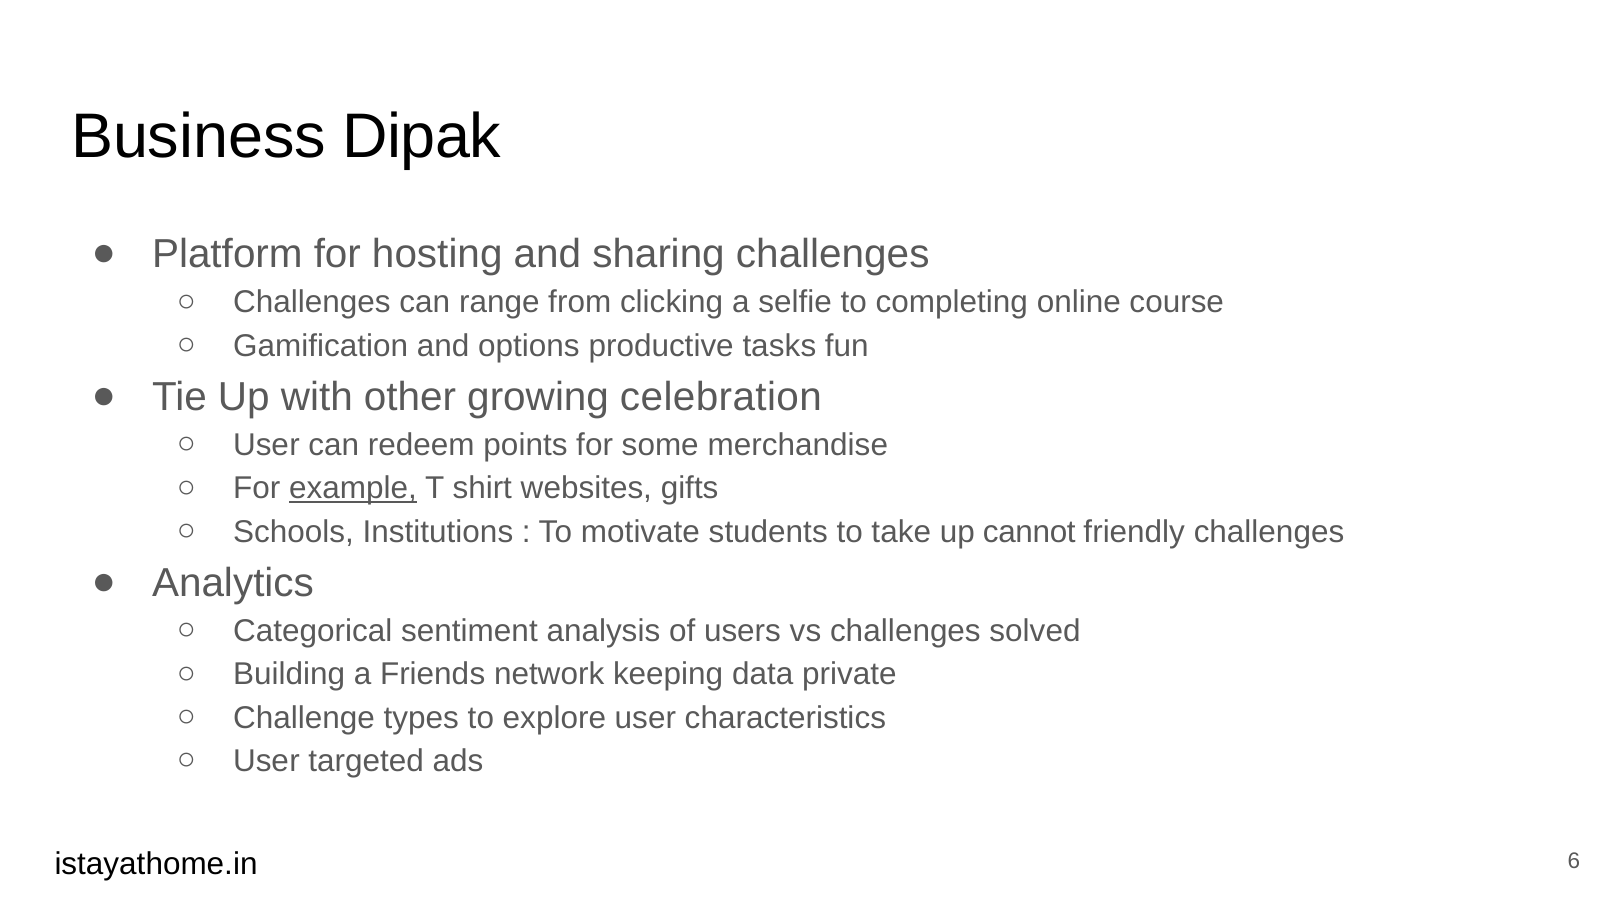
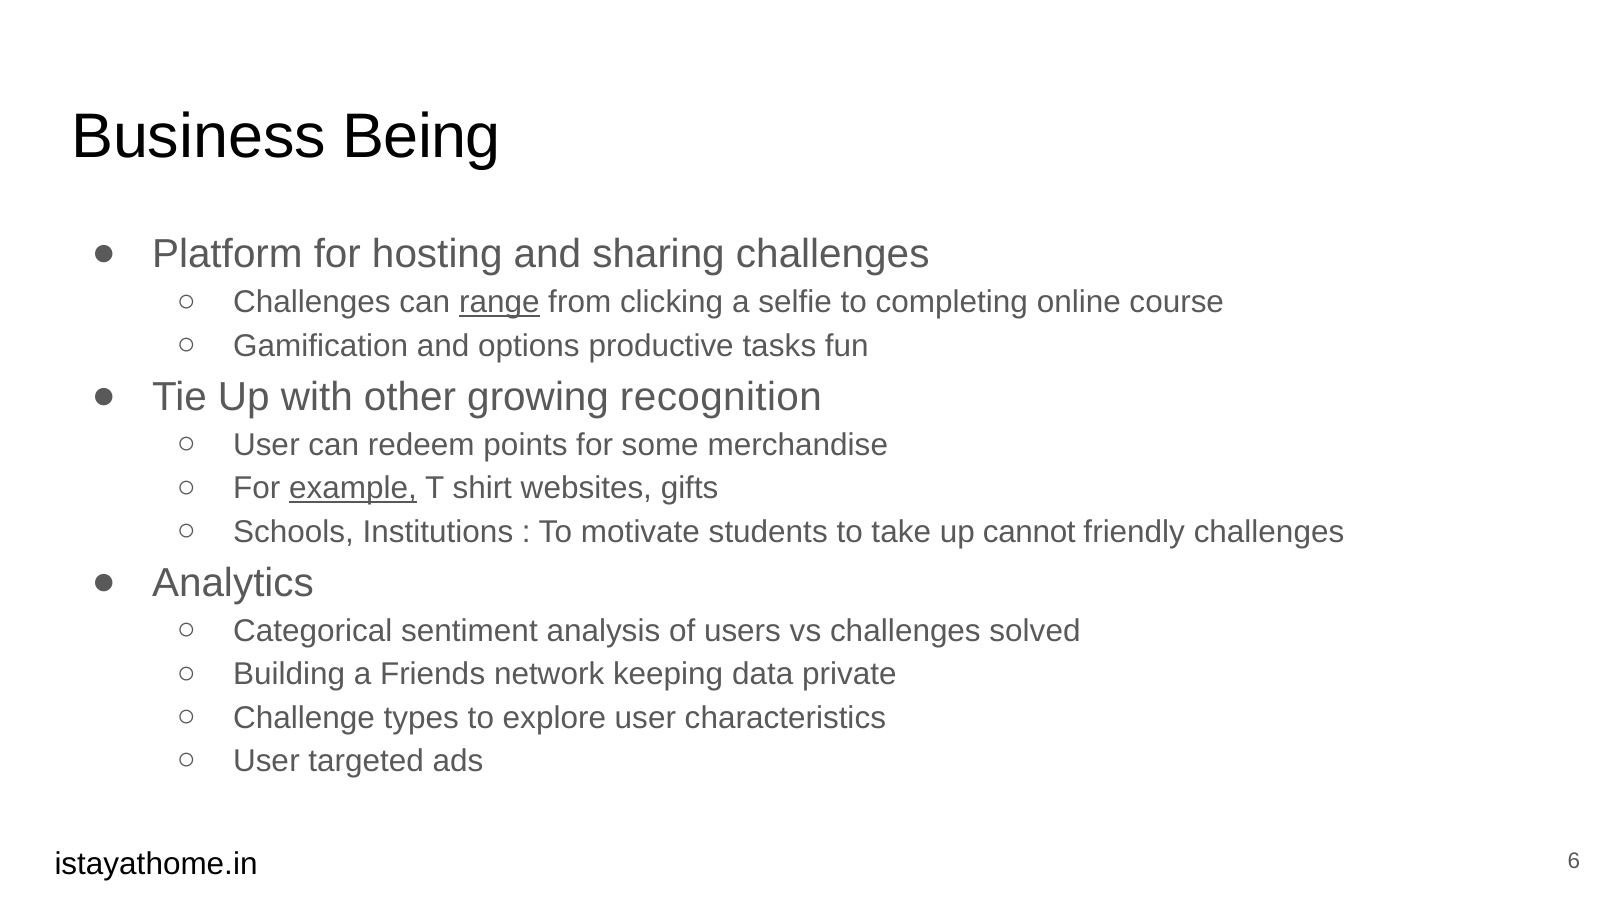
Dipak: Dipak -> Being (422, 137)
range underline: none -> present (499, 303)
celebration: celebration -> recognition (721, 397)
